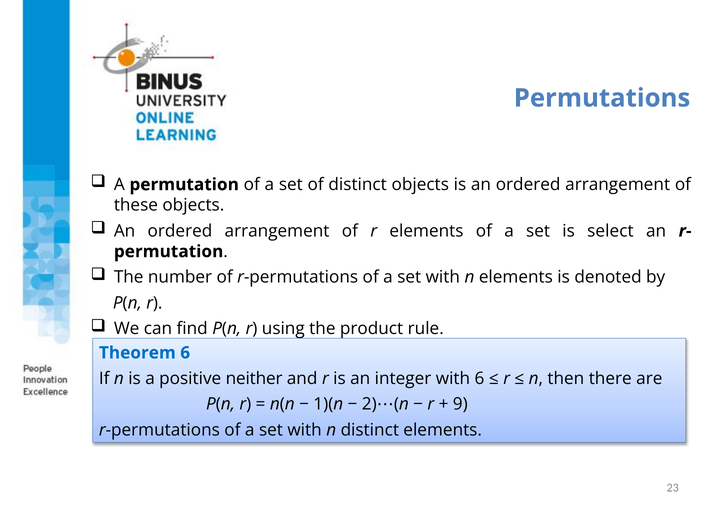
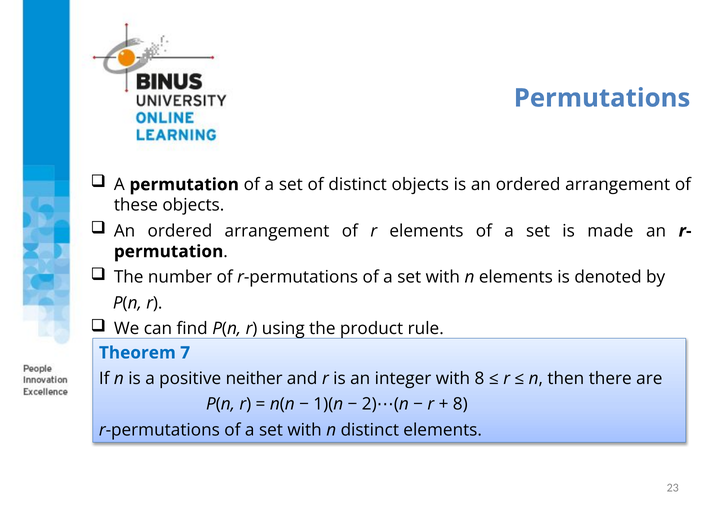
select: select -> made (610, 231)
Theorem 6: 6 -> 7 (185, 353)
with 6: 6 -> 8 (479, 378)
9: 9 -> 8 (460, 404)
